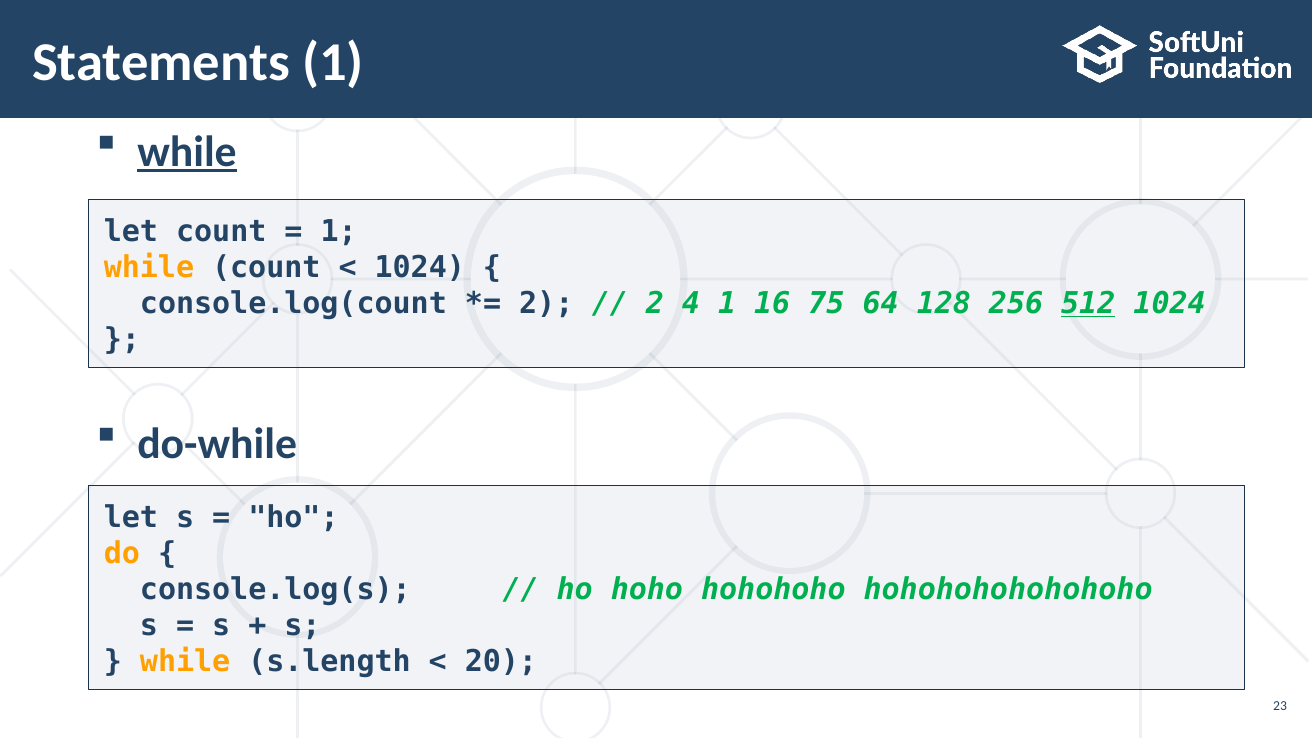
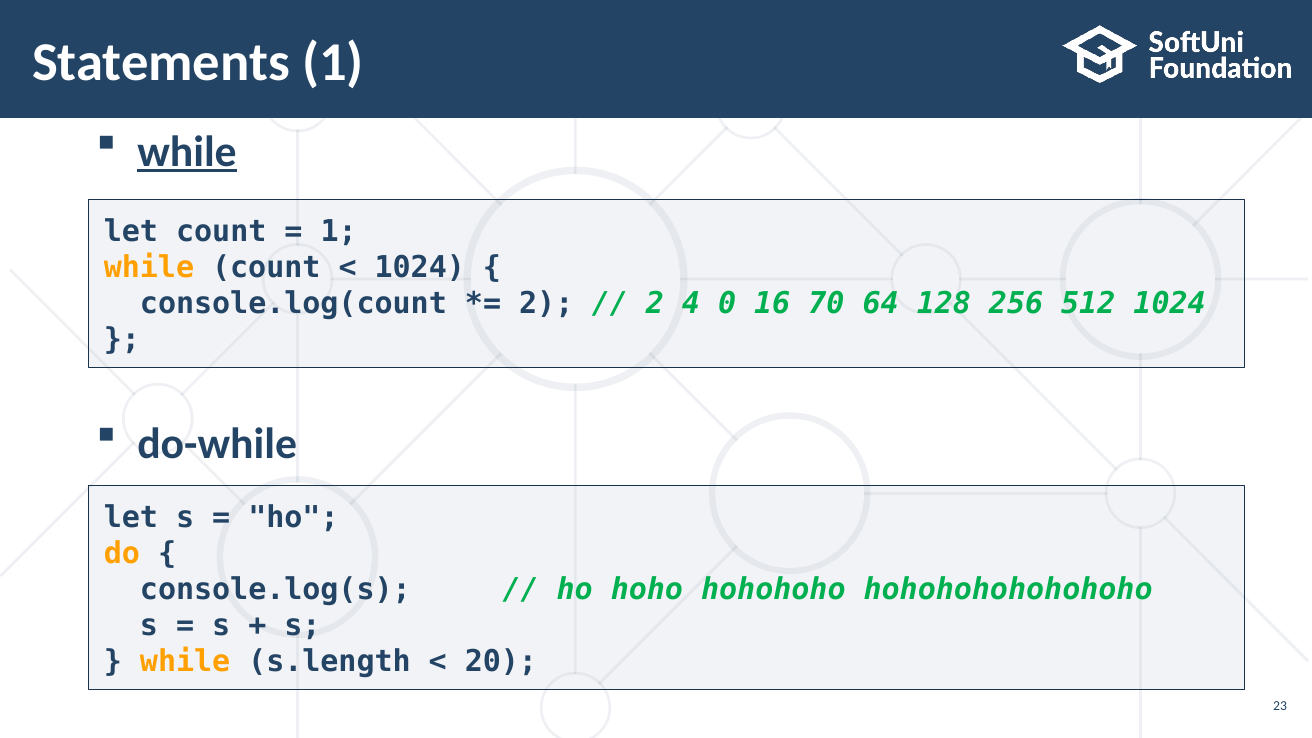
4 1: 1 -> 0 (727, 304)
75: 75 -> 70 (826, 304)
512 underline: present -> none (1088, 304)
